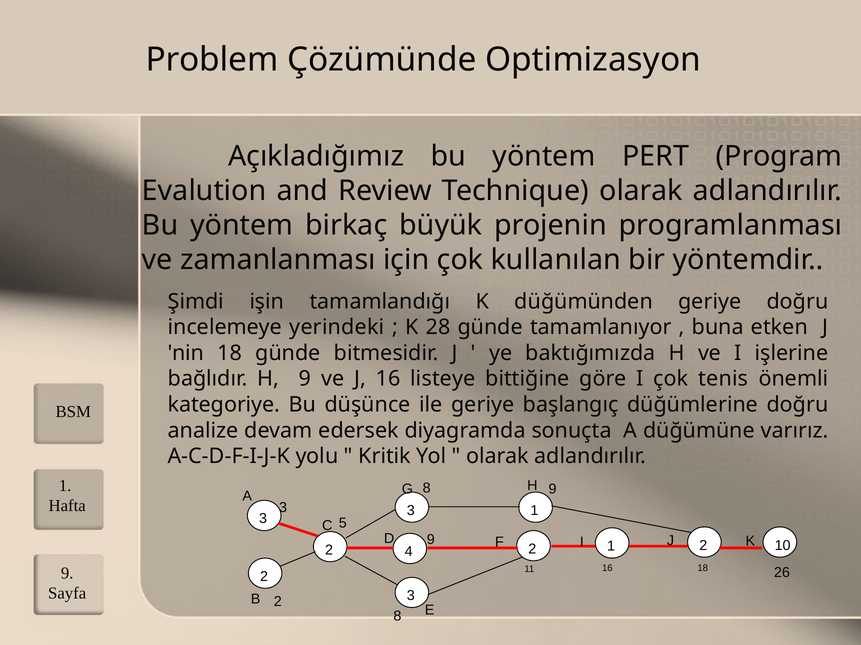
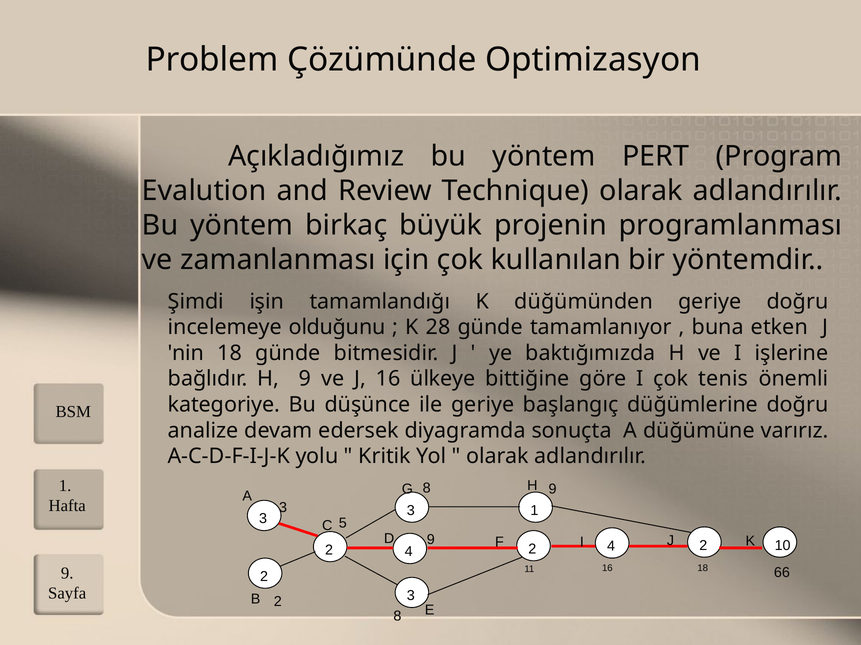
yerindeki: yerindeki -> olduğunu (337, 328)
listeye: listeye -> ülkeye (443, 379)
2 1: 1 -> 4 (611, 547)
26: 26 -> 66 (782, 573)
